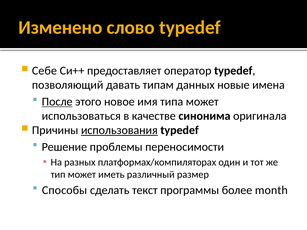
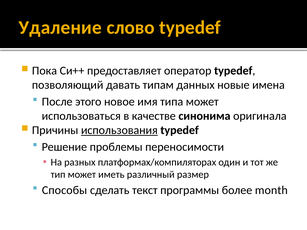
Изменено: Изменено -> Удаление (60, 28)
Себе: Себе -> Пока (44, 71)
После underline: present -> none (57, 102)
